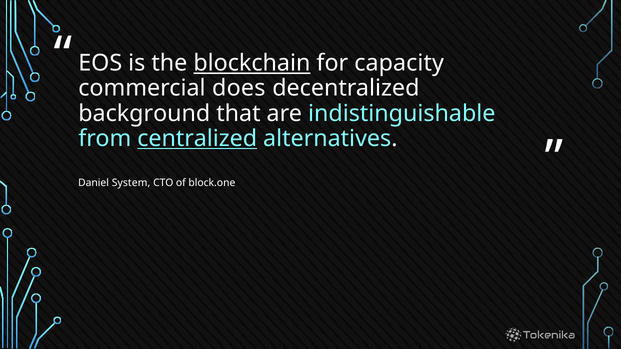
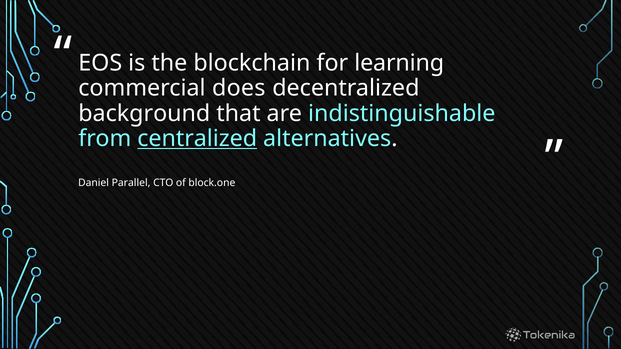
blockchain underline: present -> none (252, 63)
capacity: capacity -> learning (399, 63)
System: System -> Parallel (131, 183)
